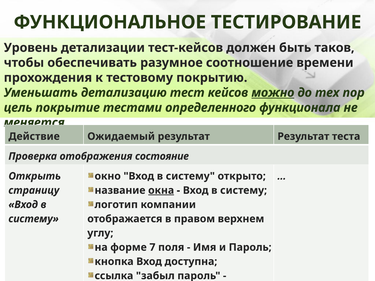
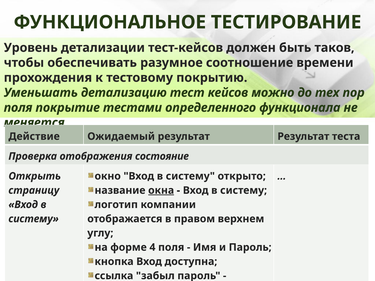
можно underline: present -> none (273, 93)
цель: цель -> поля (18, 108)
7: 7 -> 4 (152, 248)
